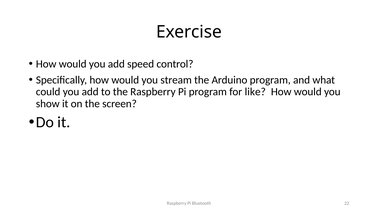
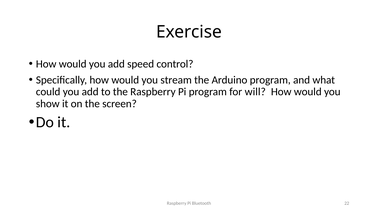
like: like -> will (255, 92)
